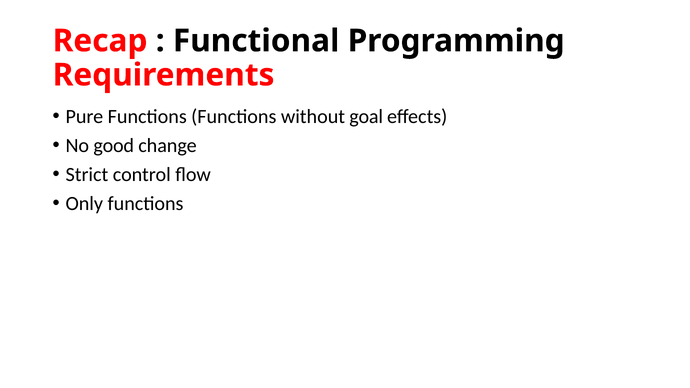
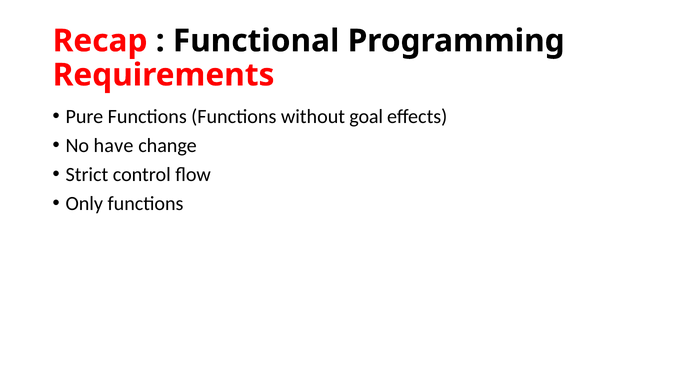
good: good -> have (114, 146)
